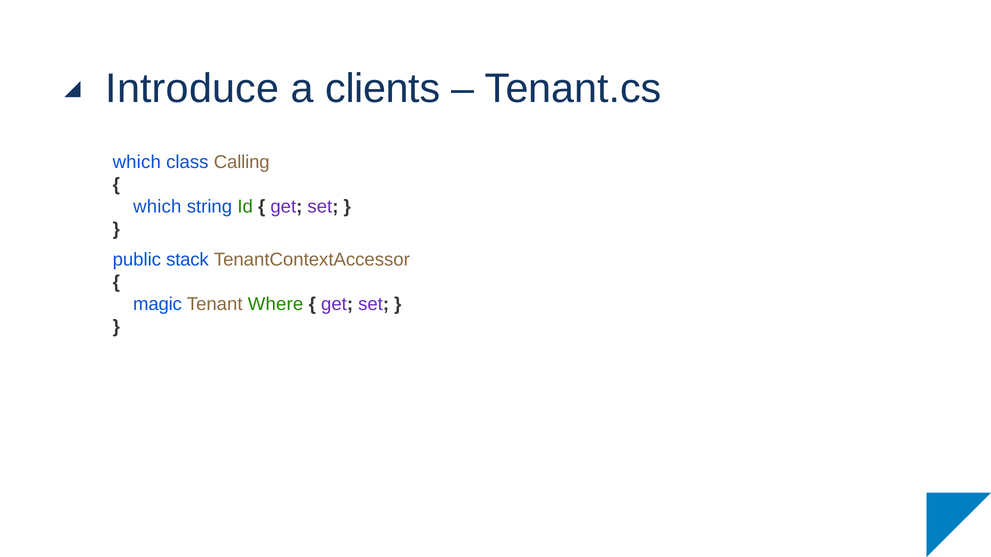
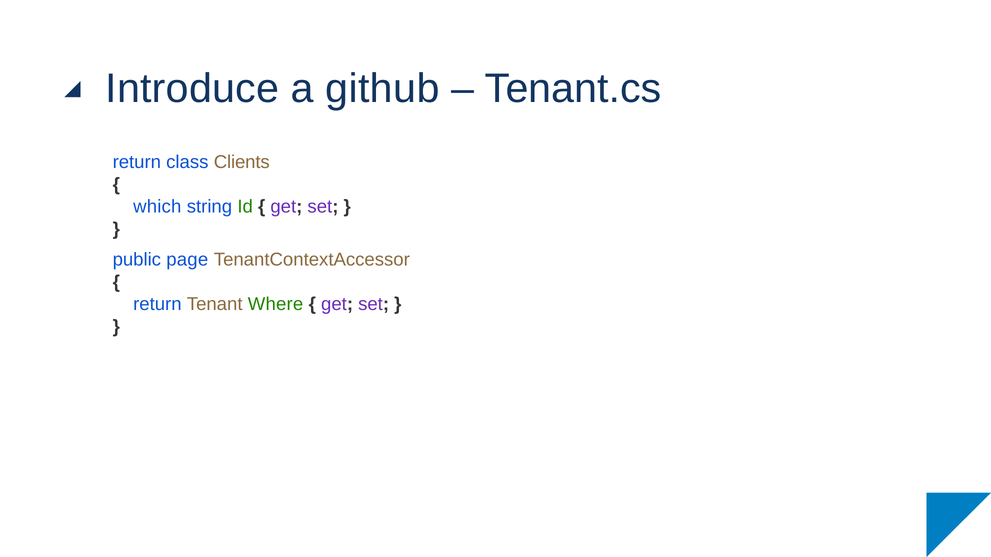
clients: clients -> github (382, 89)
which: which -> return (137, 162)
Calling: Calling -> Clients (242, 162)
stack: stack -> page (187, 260)
magic: magic -> return (157, 304)
